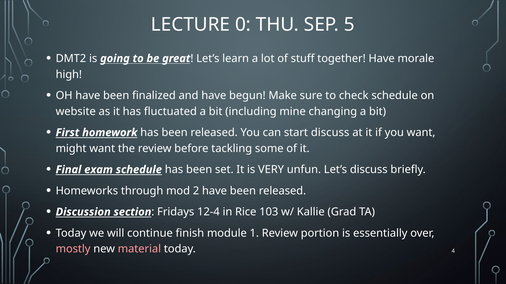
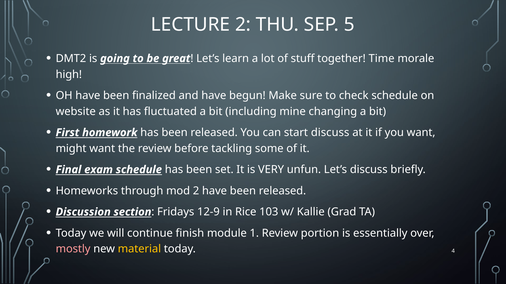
LECTURE 0: 0 -> 2 (243, 25)
together Have: Have -> Time (382, 59)
12-4: 12-4 -> 12-9 (208, 212)
material colour: pink -> yellow (139, 250)
